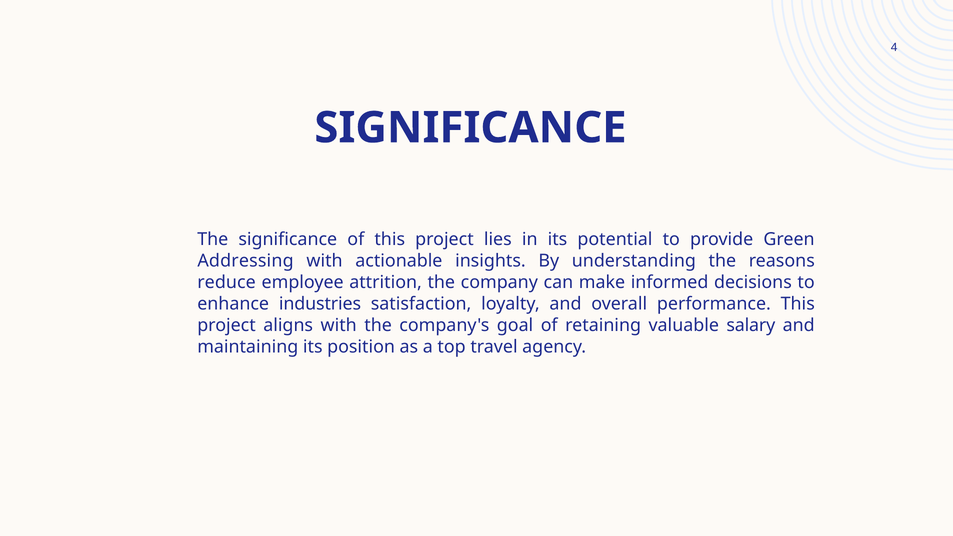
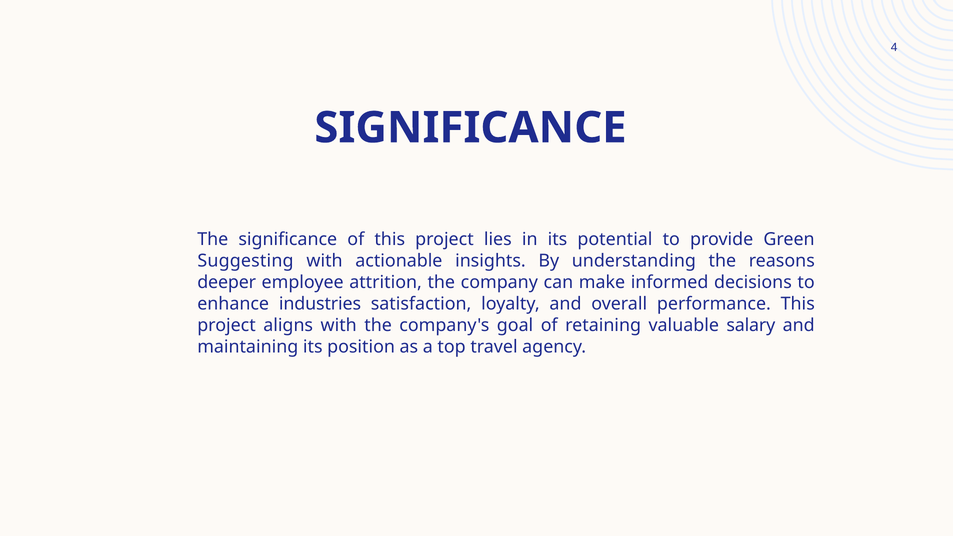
Addressing: Addressing -> Suggesting (246, 261)
reduce: reduce -> deeper (227, 282)
